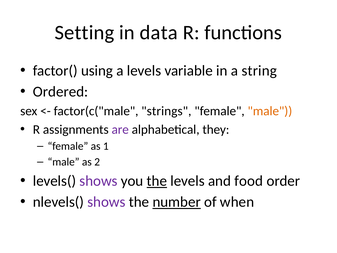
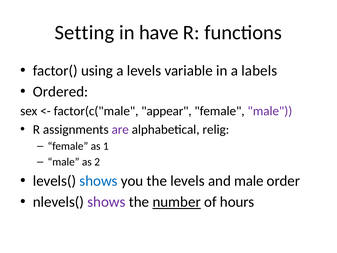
data: data -> have (159, 33)
string: string -> labels (259, 71)
strings: strings -> appear (166, 111)
male colour: orange -> purple (270, 111)
they: they -> relig (216, 129)
shows colour: purple -> blue (99, 181)
the underline: present -> none (157, 181)
and food: food -> male (249, 181)
when: when -> hours (237, 202)
